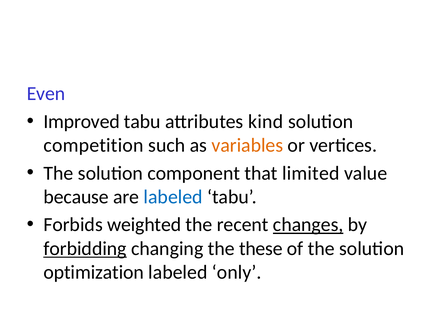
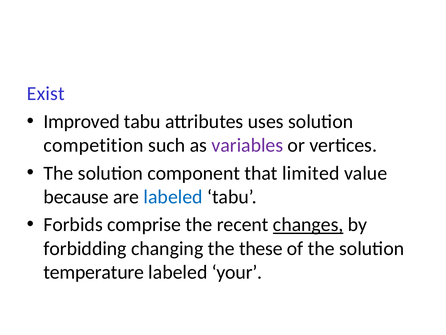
Even: Even -> Exist (46, 94)
kind: kind -> uses (266, 121)
variables colour: orange -> purple (247, 145)
weighted: weighted -> comprise (144, 224)
forbidding underline: present -> none (85, 248)
optimization: optimization -> temperature (94, 272)
only: only -> your (237, 272)
